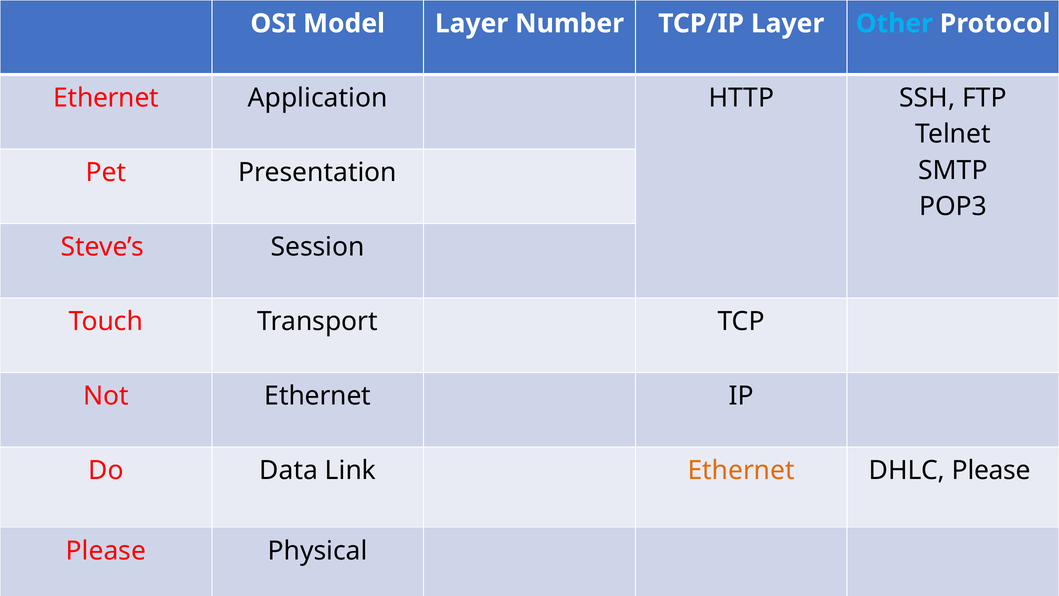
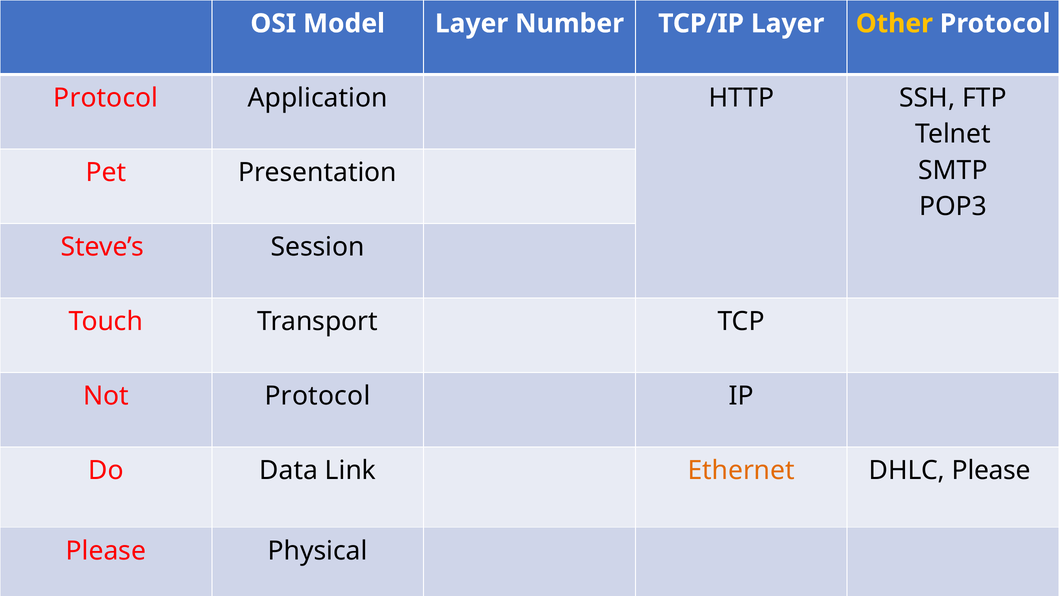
Other colour: light blue -> yellow (894, 24)
Ethernet: Ethernet -> Protocol (106, 98)
Not Ethernet: Ethernet -> Protocol (318, 396)
